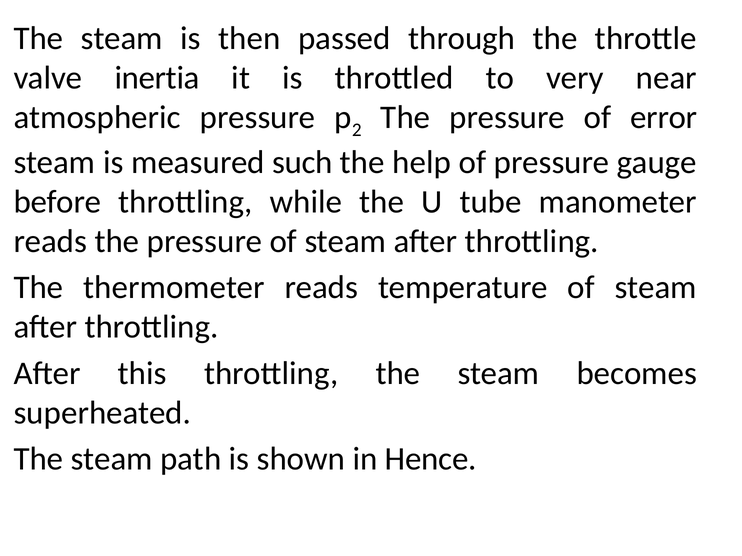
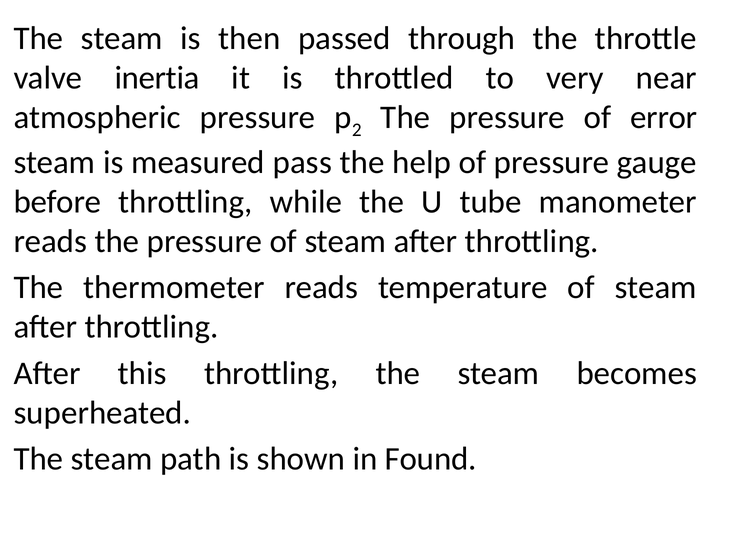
such: such -> pass (302, 162)
Hence: Hence -> Found (431, 459)
